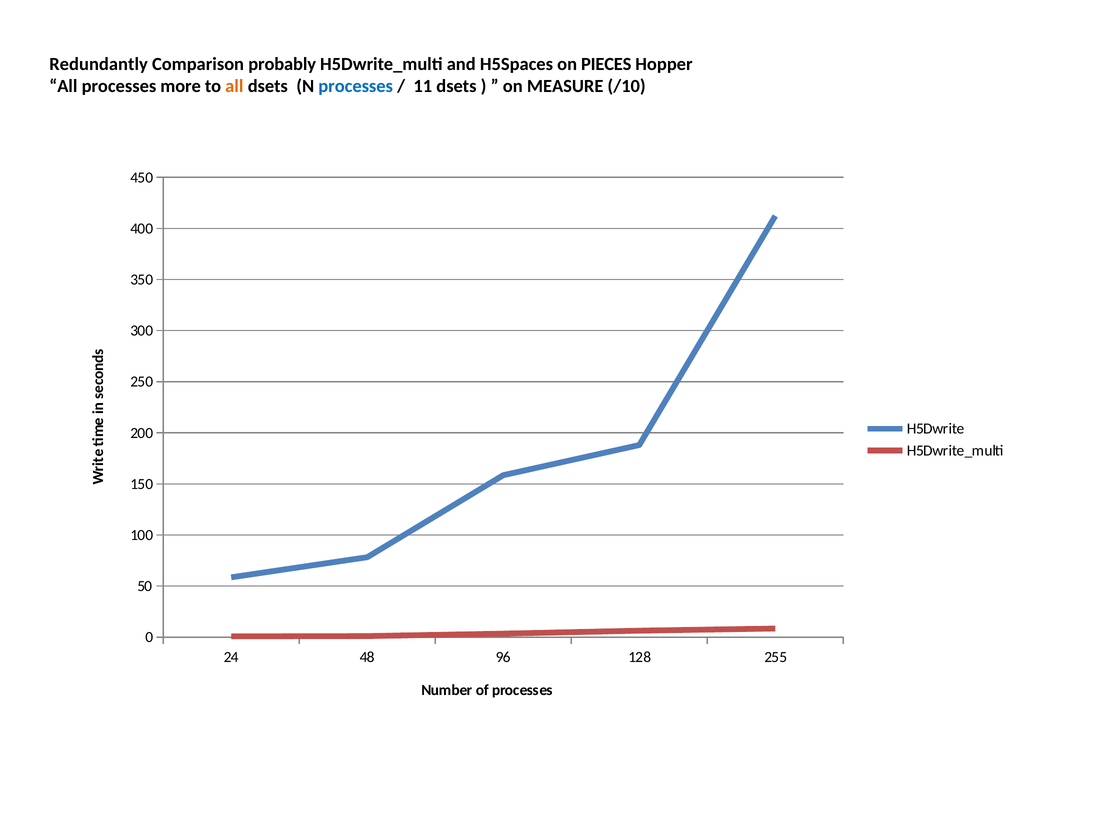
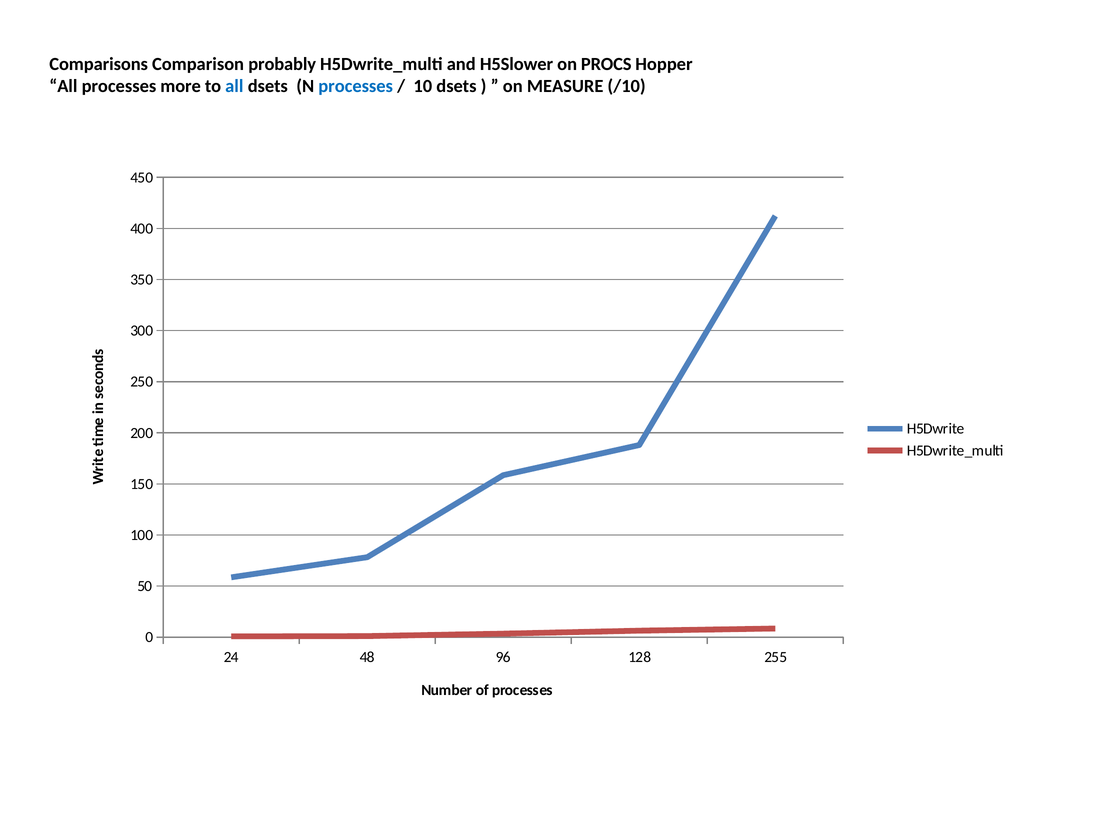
Redundantly: Redundantly -> Comparisons (99, 64)
H5Spaces: H5Spaces -> H5Slower (517, 64)
PIECES: PIECES -> PROCS (606, 64)
all colour: orange -> blue (234, 86)
11: 11 -> 10 (423, 86)
